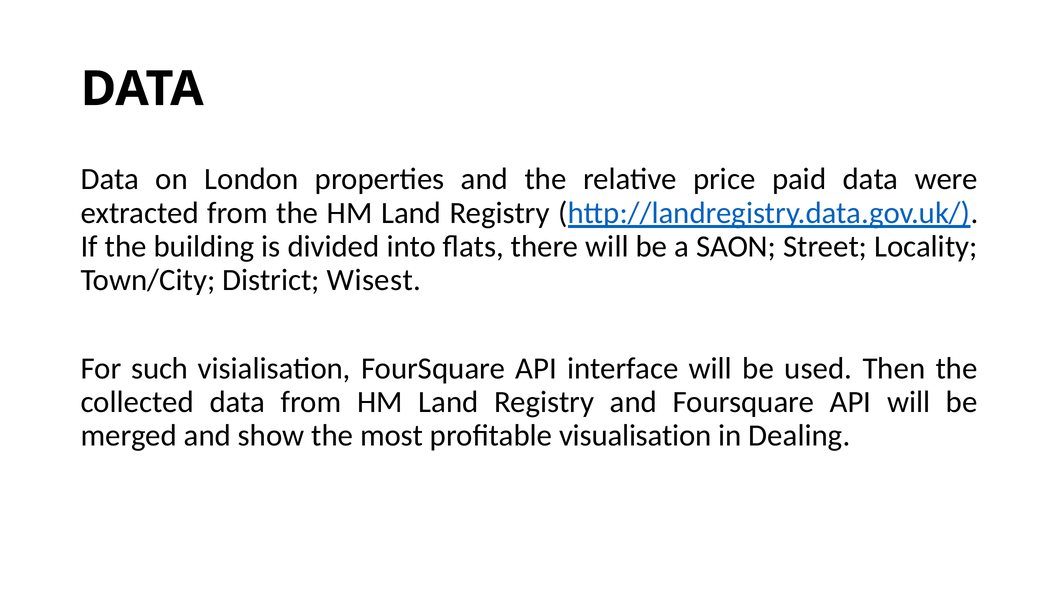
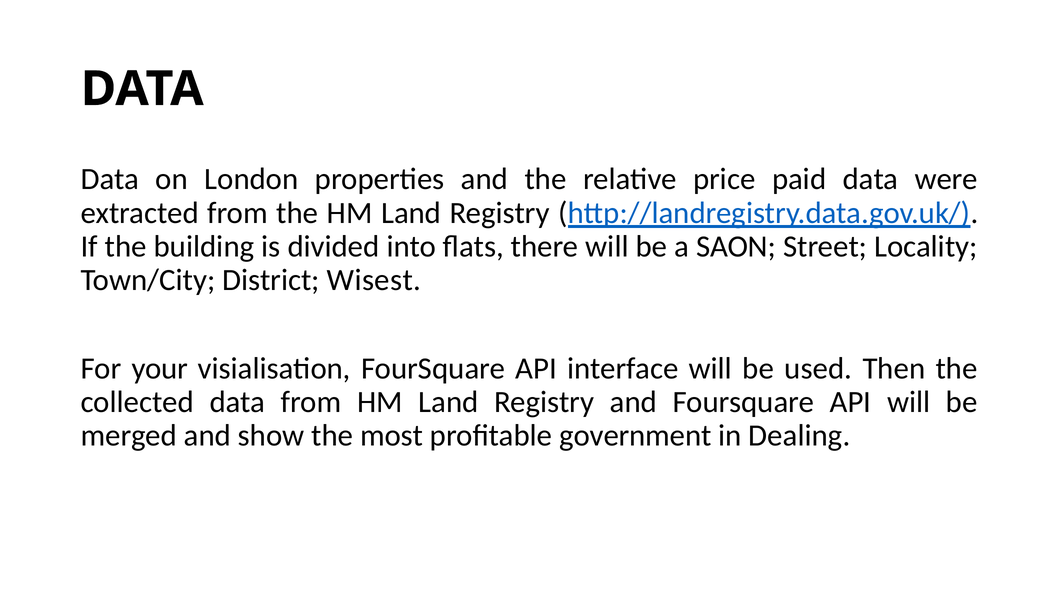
such: such -> your (160, 369)
visualisation: visualisation -> government (635, 435)
